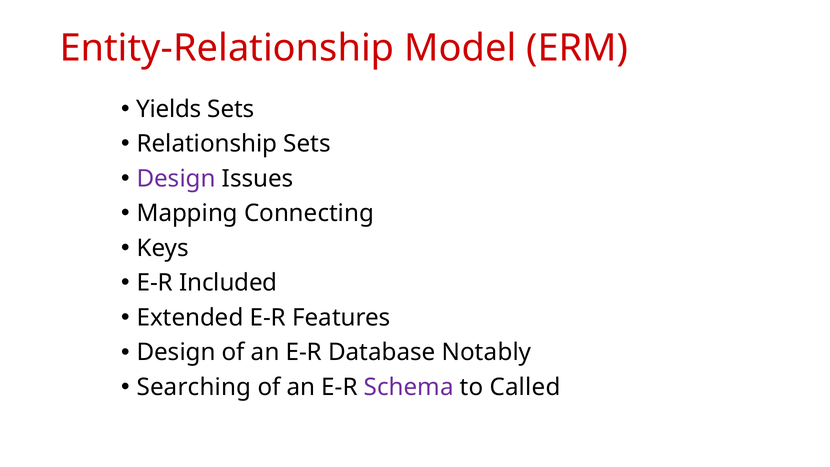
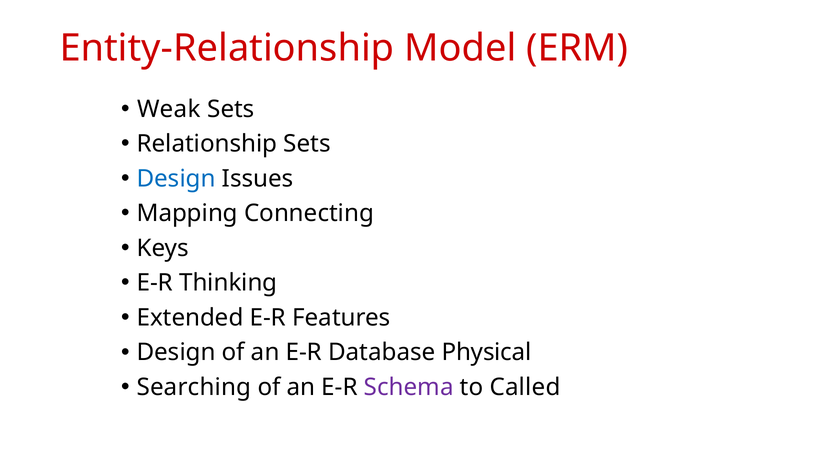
Yields: Yields -> Weak (169, 109)
Design colour: purple -> blue (176, 179)
Included: Included -> Thinking (228, 283)
Notably: Notably -> Physical (487, 352)
